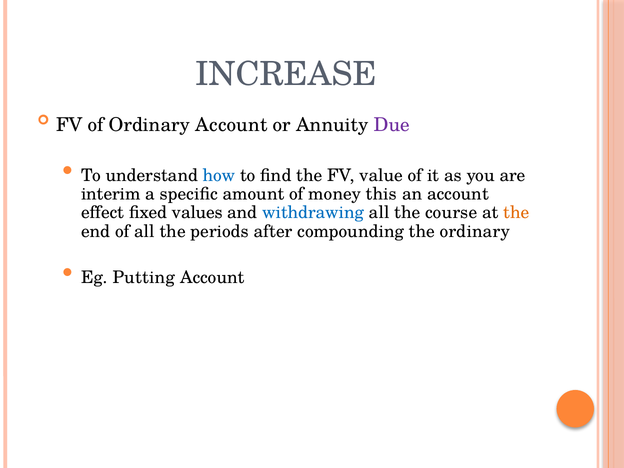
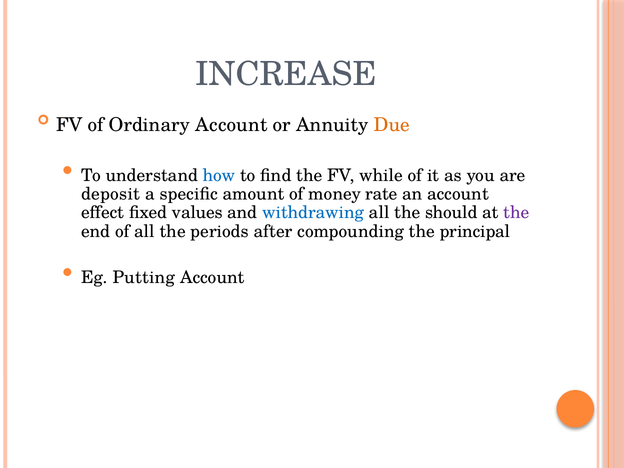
Due colour: purple -> orange (392, 125)
value: value -> while (381, 175)
interim: interim -> deposit (111, 194)
this: this -> rate (381, 194)
course: course -> should (451, 213)
the colour: orange -> purple (516, 213)
the ordinary: ordinary -> principal (475, 231)
